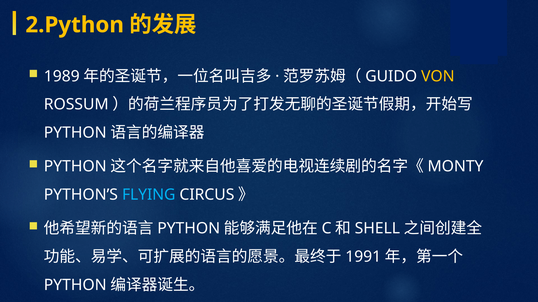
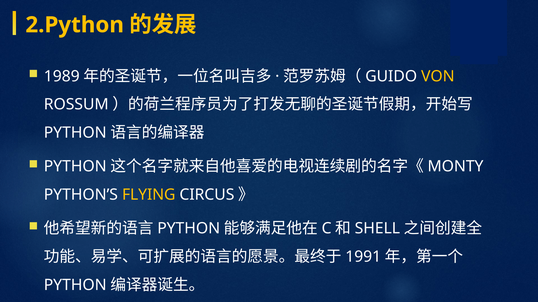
FLYING colour: light blue -> yellow (149, 195)
